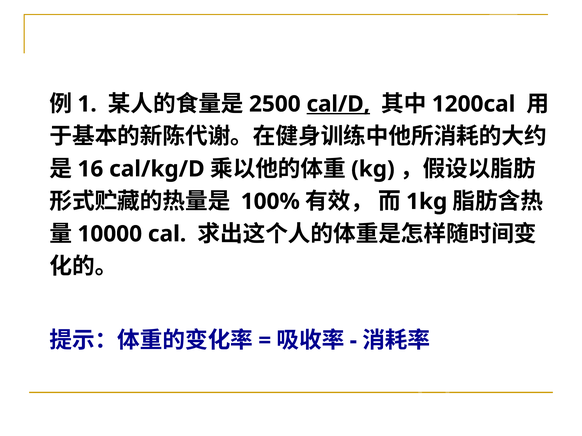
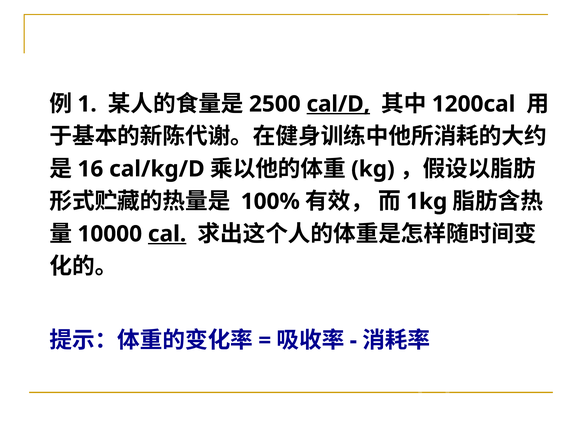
cal underline: none -> present (167, 234)
